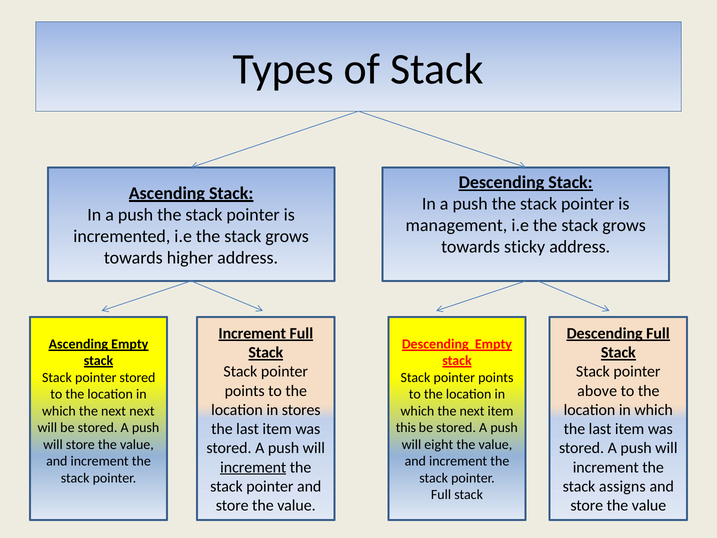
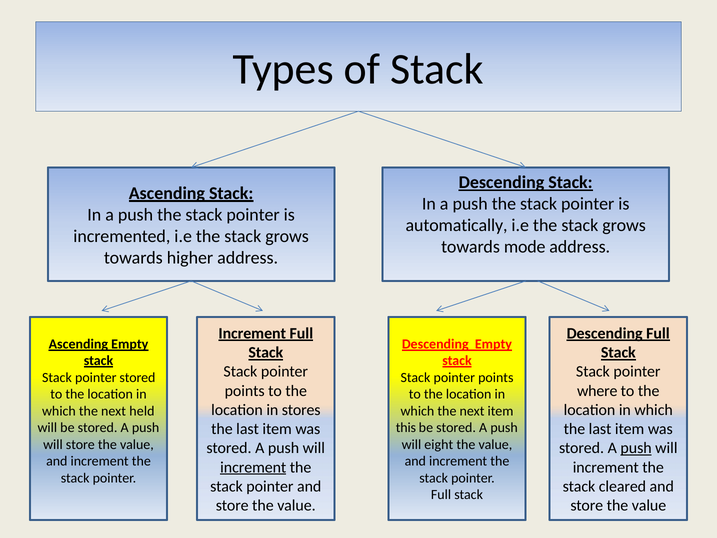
management: management -> automatically (457, 225)
sticky: sticky -> mode (525, 247)
above: above -> where (597, 391)
next next: next -> held (142, 411)
push underline: none -> present (636, 448)
assigns: assigns -> cleared (622, 486)
